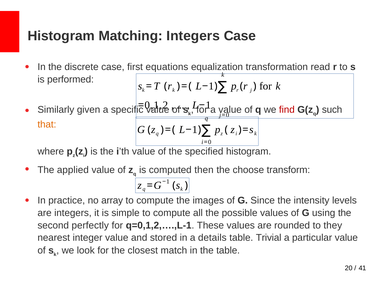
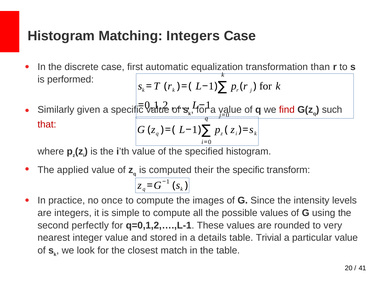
equations: equations -> automatic (167, 67)
read: read -> than (320, 67)
that colour: orange -> red (47, 125)
then: then -> their (204, 170)
the choose: choose -> specific (248, 170)
array: array -> once (112, 201)
they: they -> very (333, 226)
